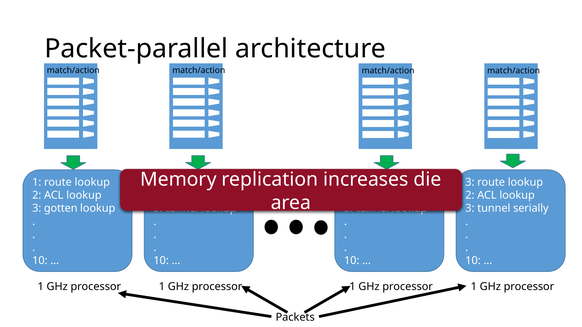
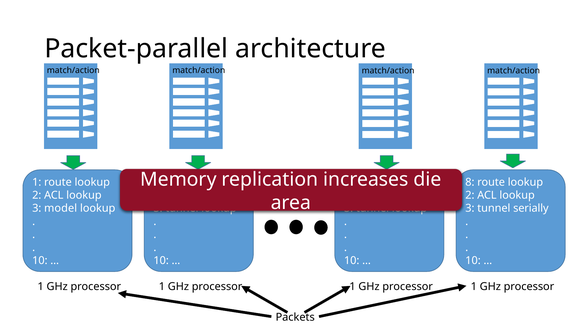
3: 3 -> 8 (470, 182)
gotten: gotten -> model (61, 209)
